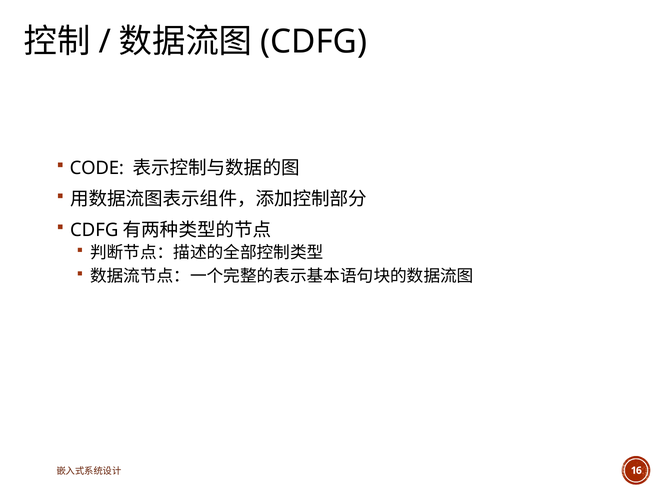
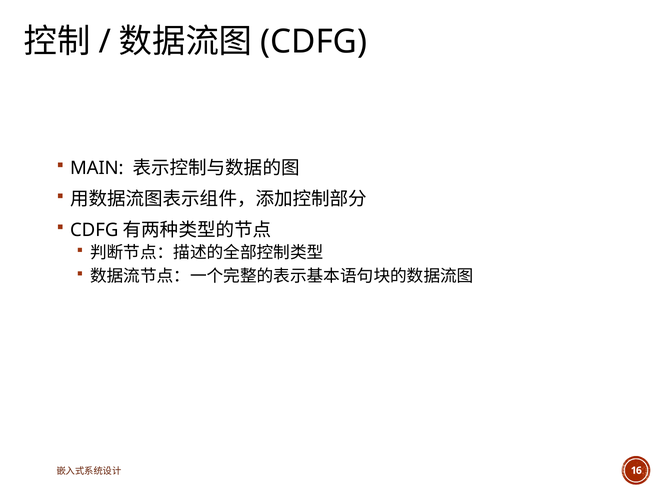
CODE: CODE -> MAIN (97, 168)
